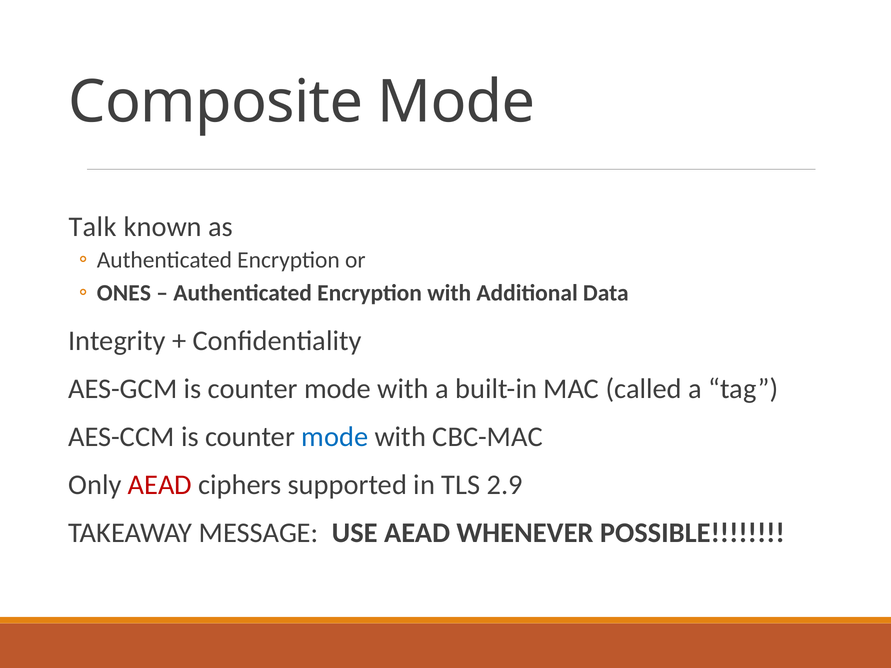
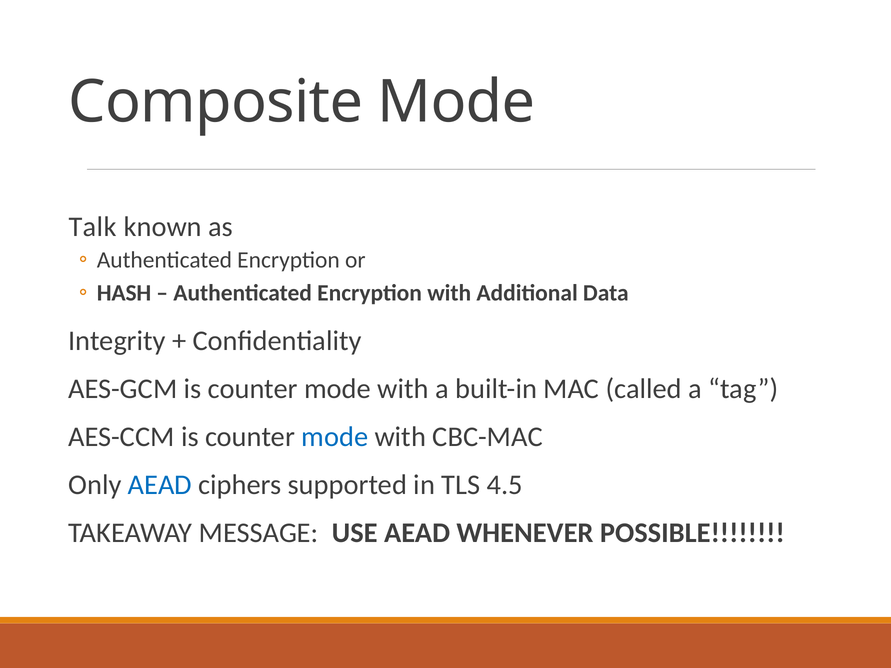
ONES: ONES -> HASH (124, 293)
AEAD colour: red -> blue (160, 485)
2.9: 2.9 -> 4.5 (505, 485)
